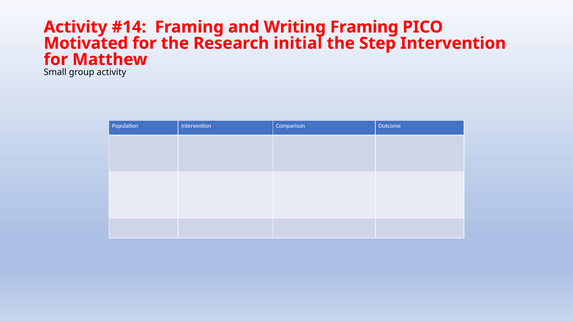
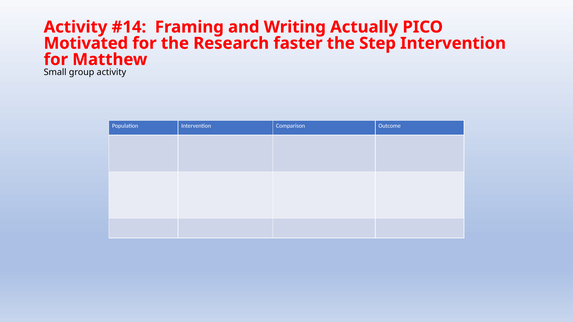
Writing Framing: Framing -> Actually (364, 27)
initial: initial -> faster (298, 43)
